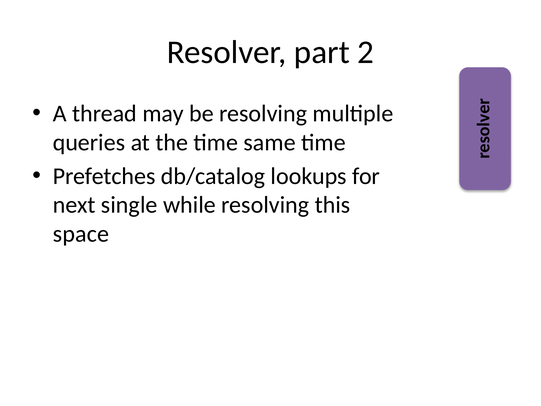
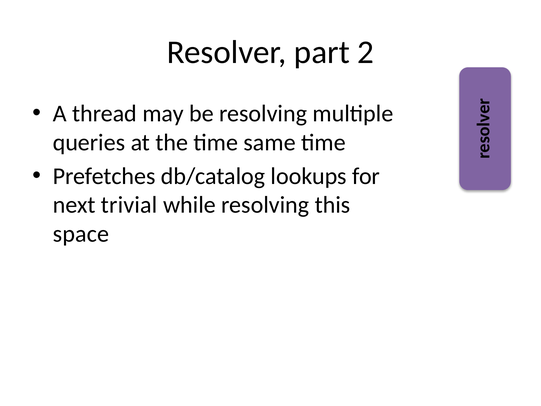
single: single -> trivial (129, 205)
